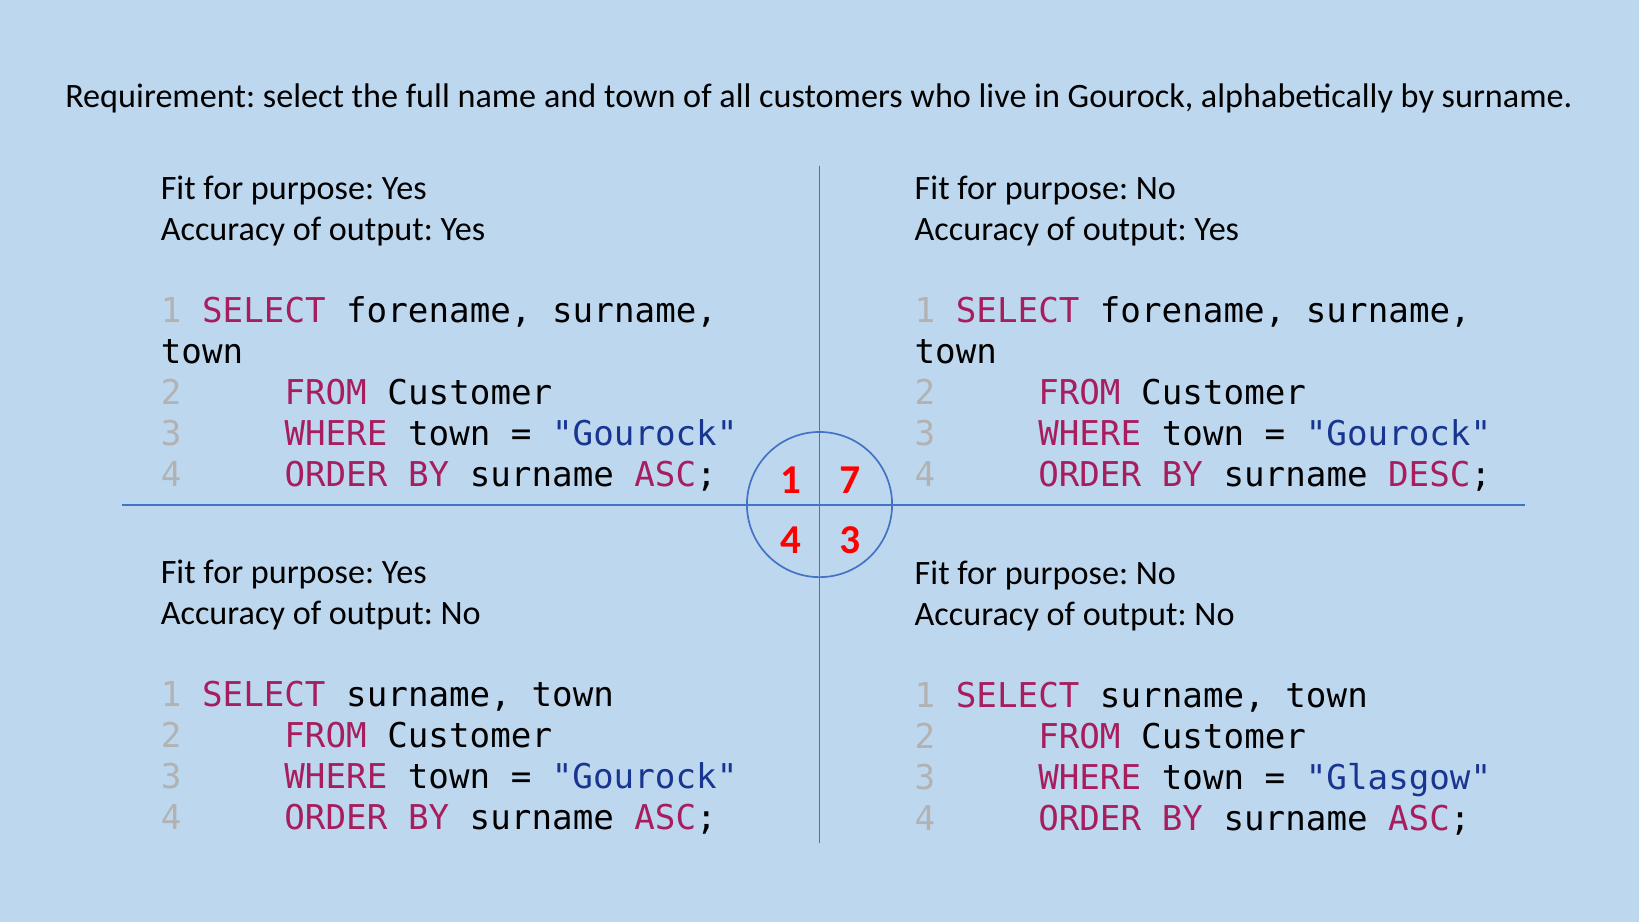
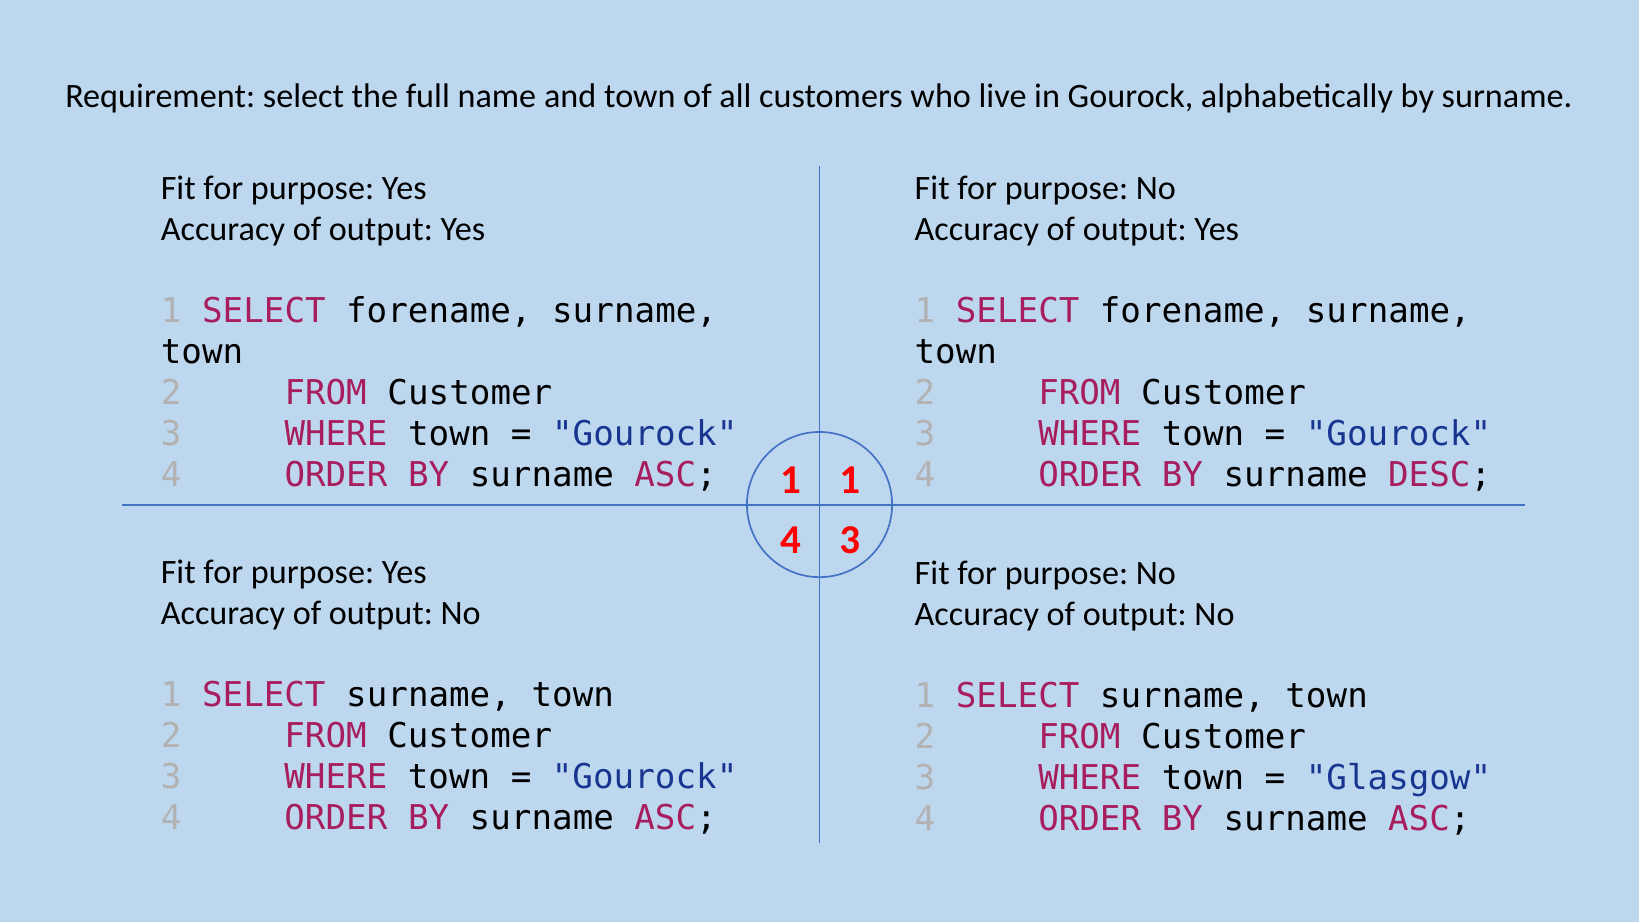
1 7: 7 -> 1 (850, 480)
